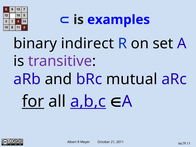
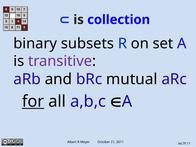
examples: examples -> collection (119, 20)
indirect: indirect -> subsets (87, 43)
a,b,c underline: present -> none (88, 101)
